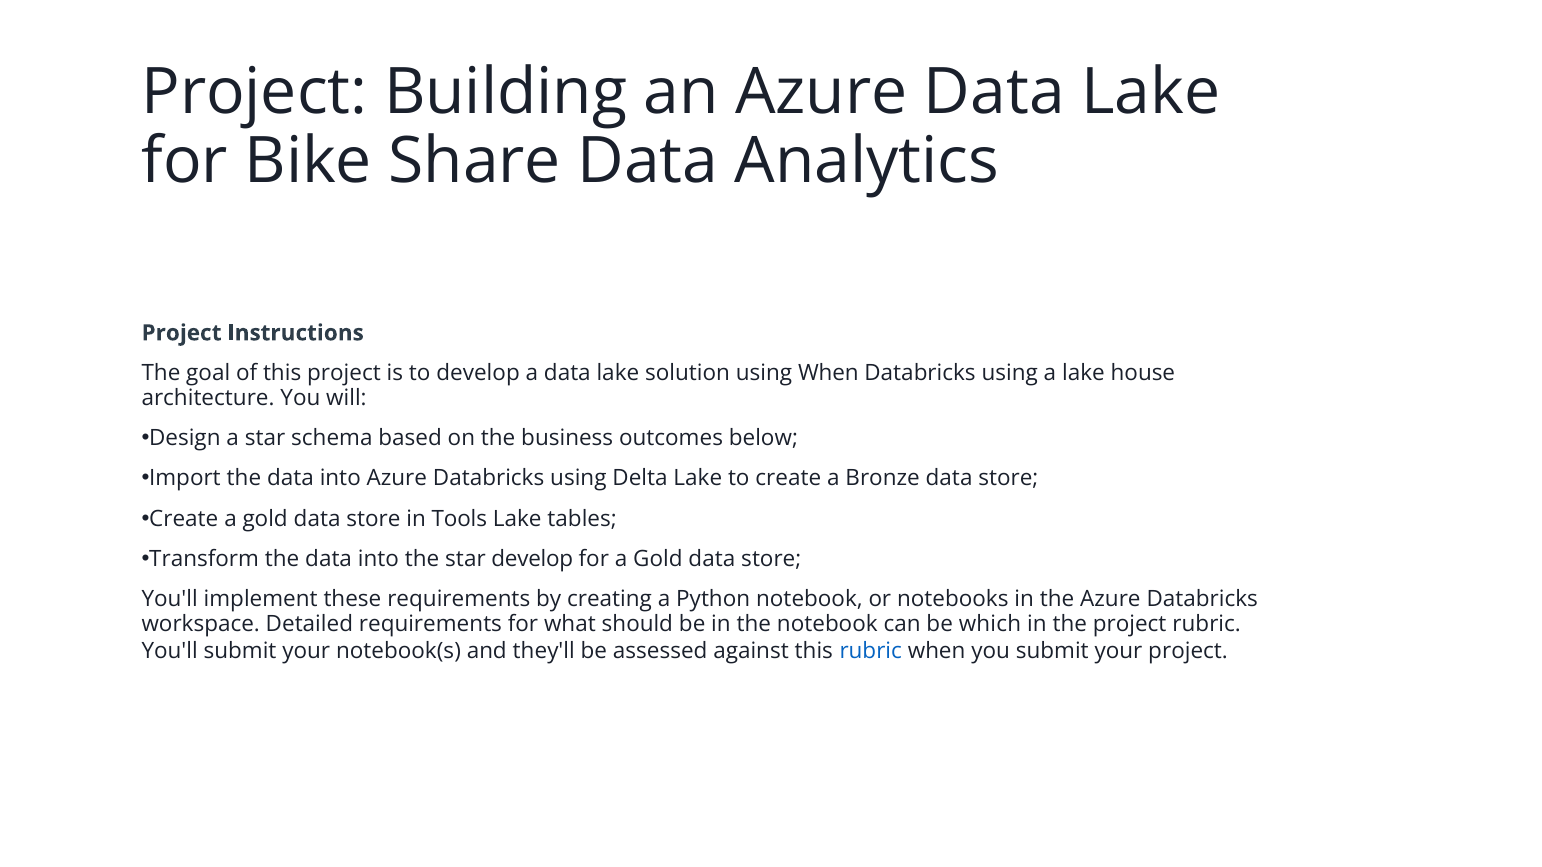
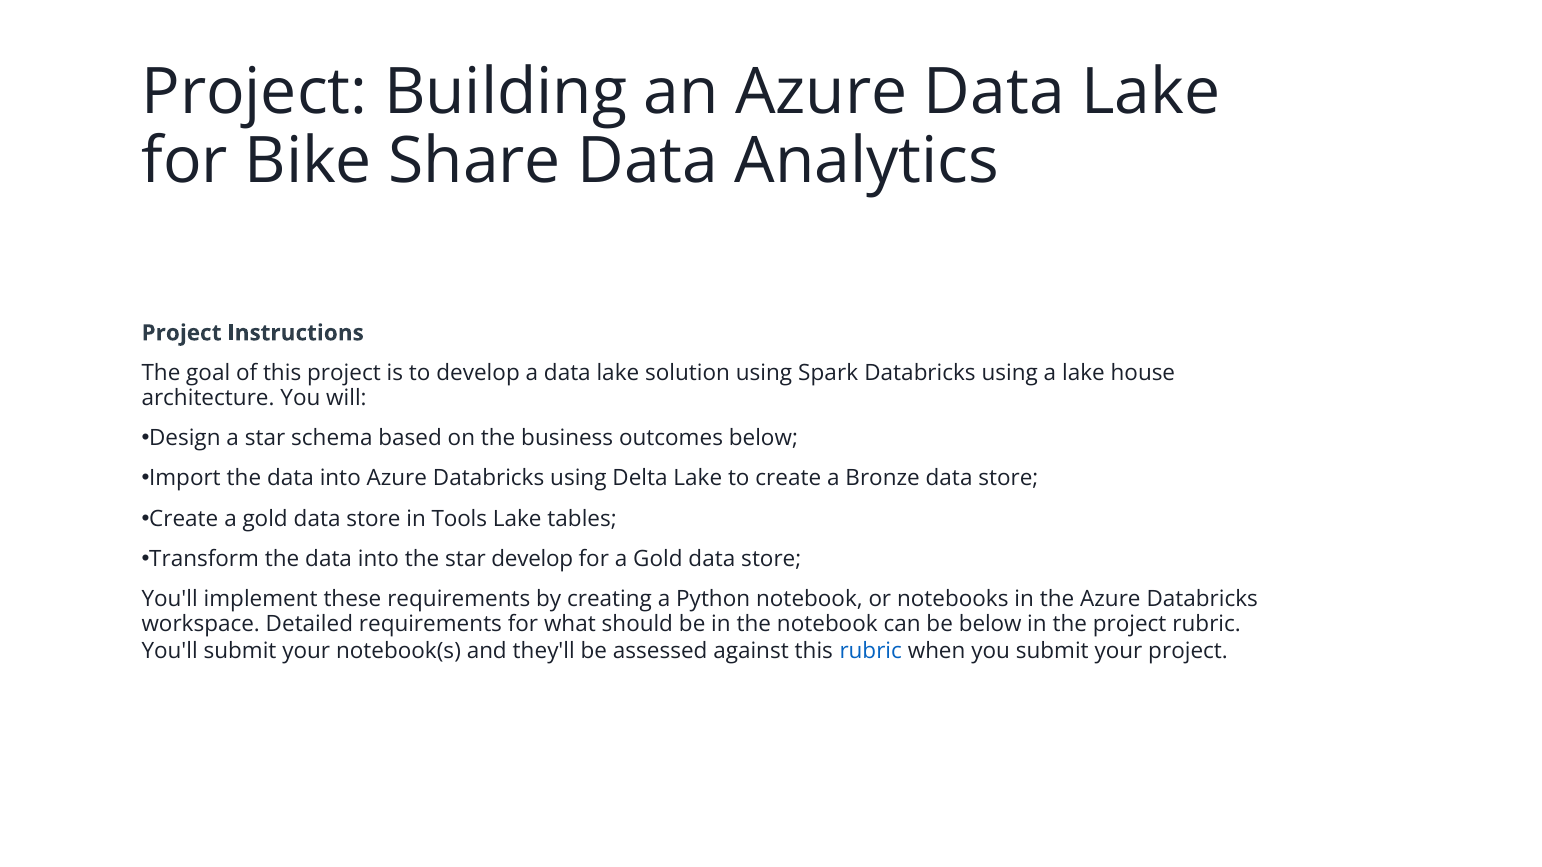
using When: When -> Spark (828, 373)
be which: which -> below (990, 624)
